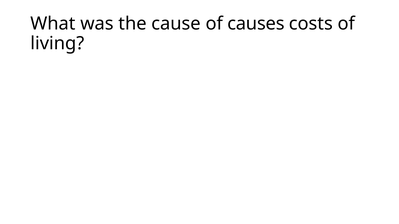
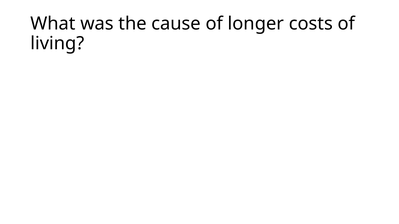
causes: causes -> longer (256, 24)
